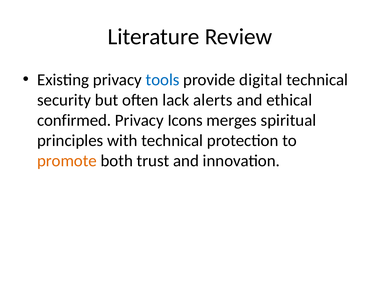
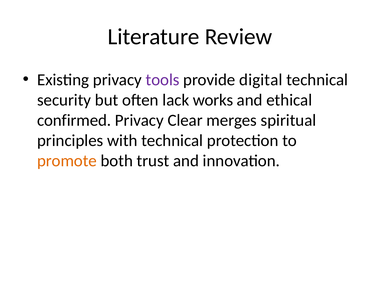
tools colour: blue -> purple (163, 80)
alerts: alerts -> works (213, 100)
Icons: Icons -> Clear (185, 120)
